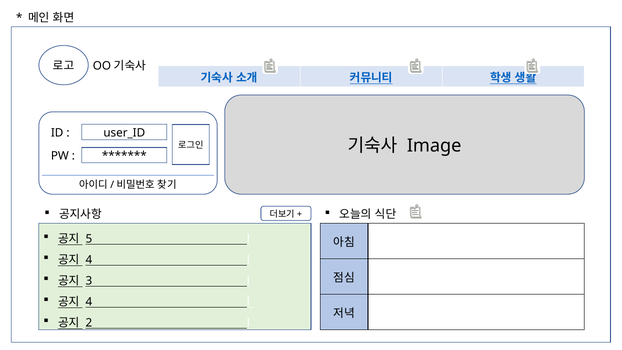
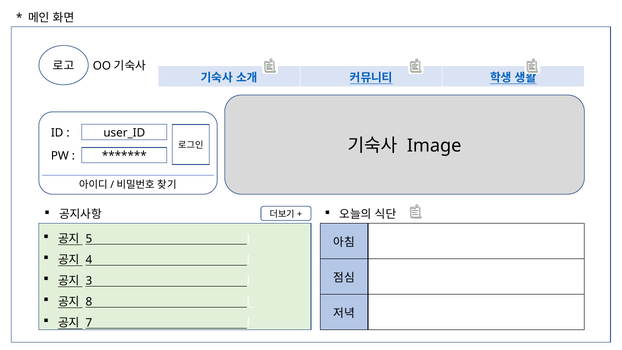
4: 4 -> 8 (89, 302)
2: 2 -> 7 (89, 323)
